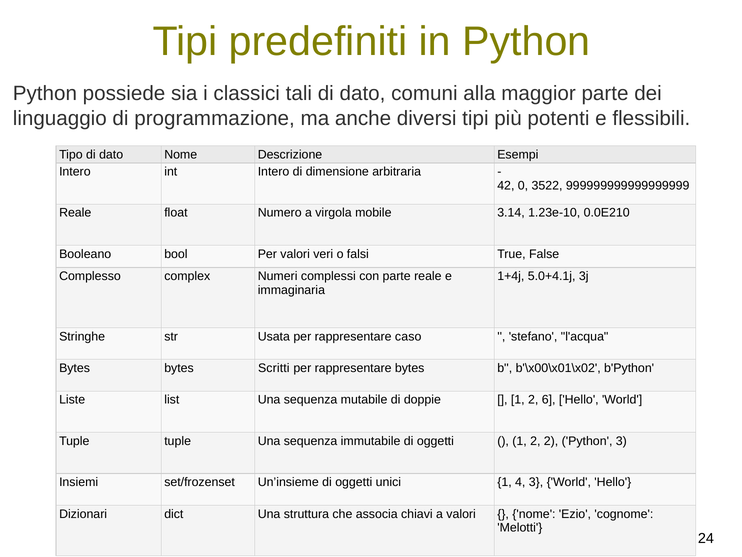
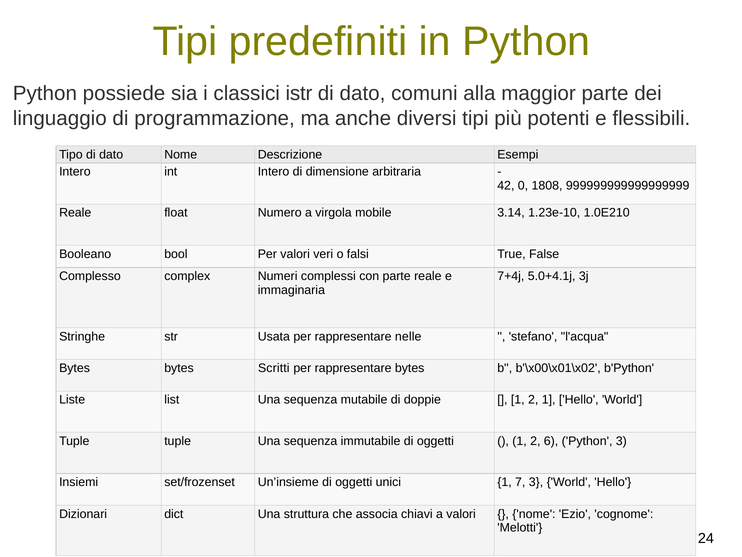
tali: tali -> istr (299, 94)
3522: 3522 -> 1808 (547, 185)
0.0E210: 0.0E210 -> 1.0E210 (607, 213)
1+4j: 1+4j -> 7+4j (511, 276)
caso: caso -> nelle (408, 336)
2 6: 6 -> 1 (549, 399)
2 2: 2 -> 6 (551, 441)
4: 4 -> 7 (520, 482)
